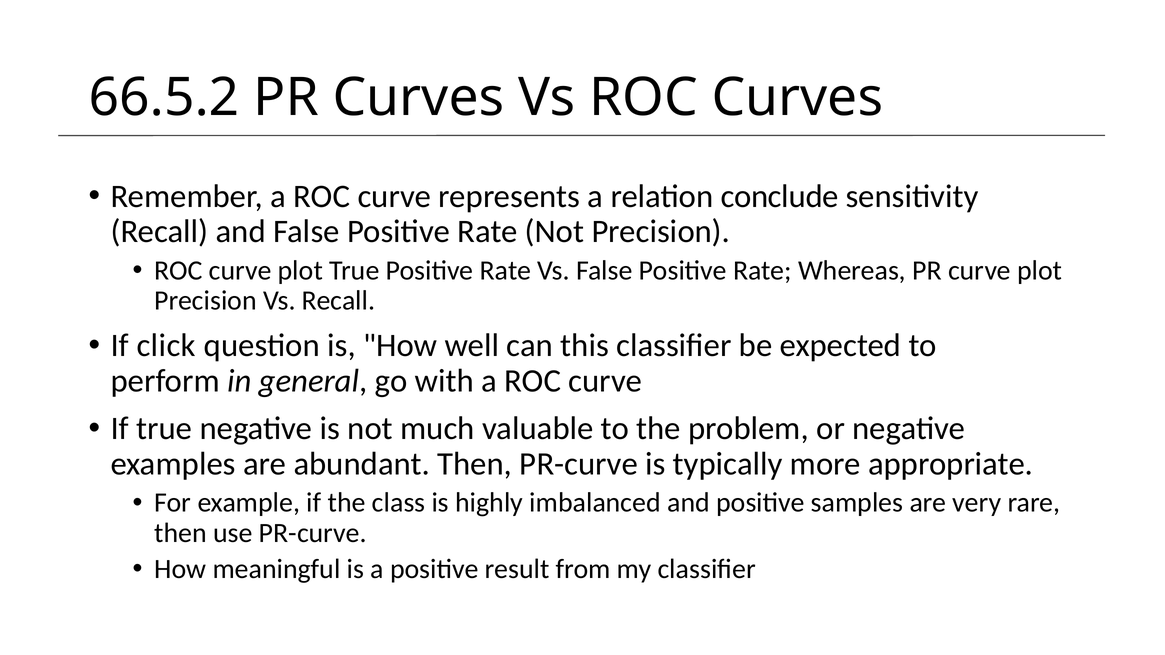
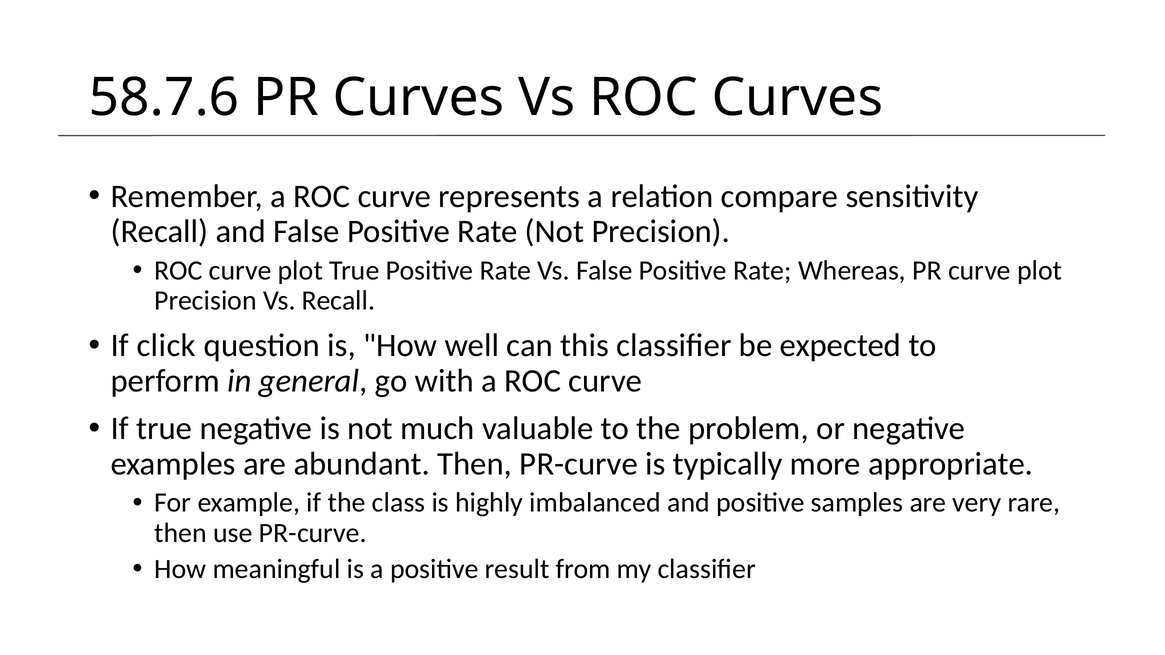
66.5.2: 66.5.2 -> 58.7.6 (164, 98)
conclude: conclude -> compare (780, 196)
